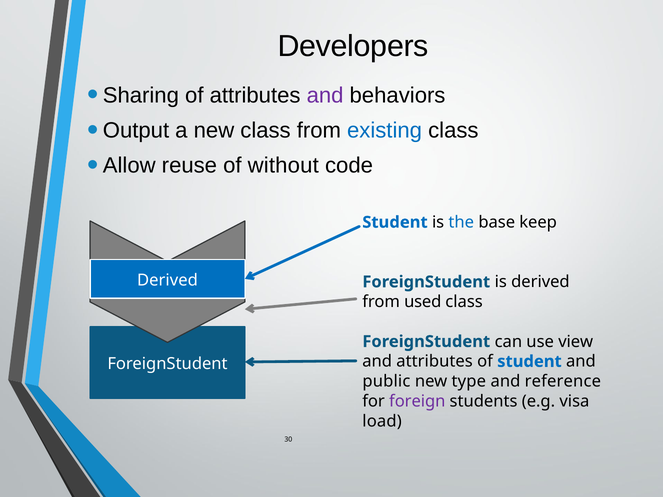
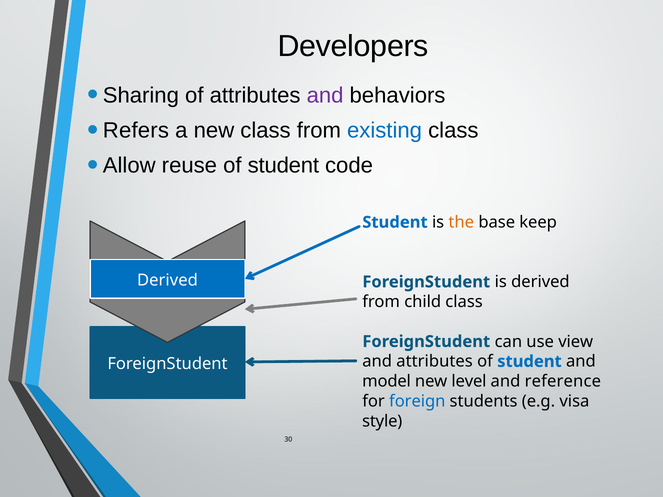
Output: Output -> Refers (136, 131)
reuse of without: without -> student (283, 166)
the colour: blue -> orange (461, 222)
used: used -> child (423, 302)
public: public -> model (387, 381)
type: type -> level (469, 381)
foreign colour: purple -> blue (417, 401)
load: load -> style (382, 421)
